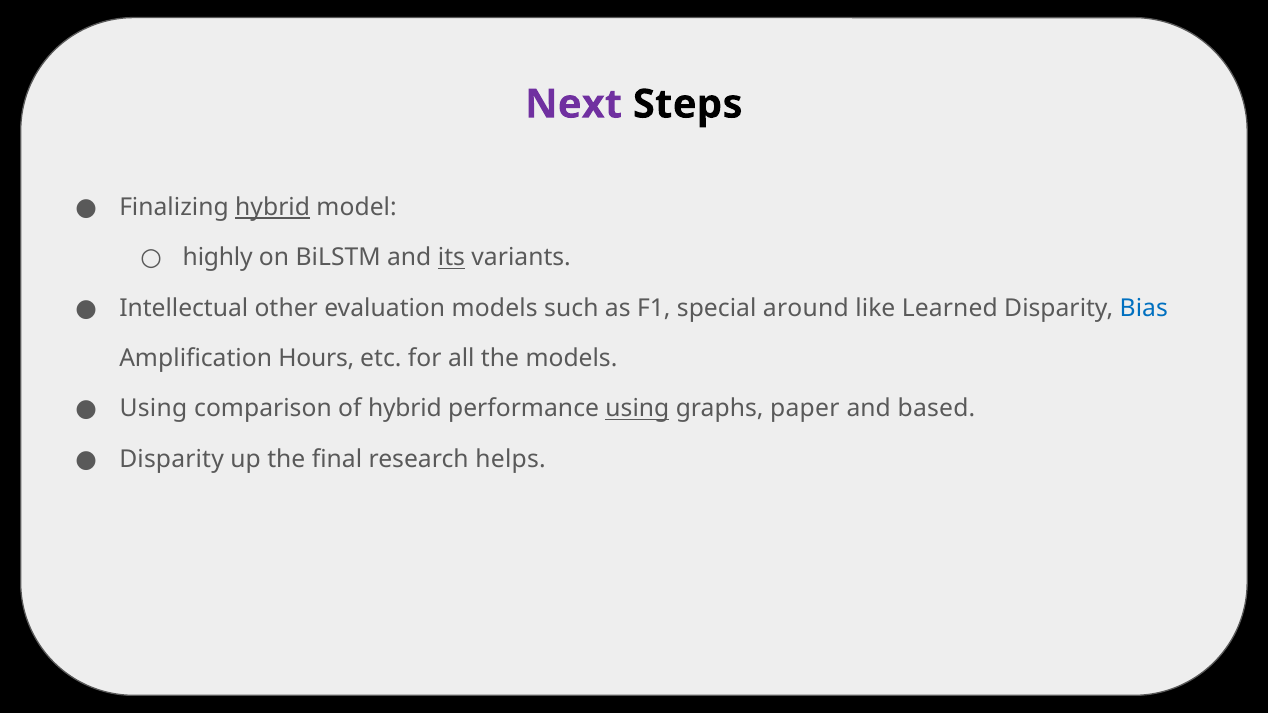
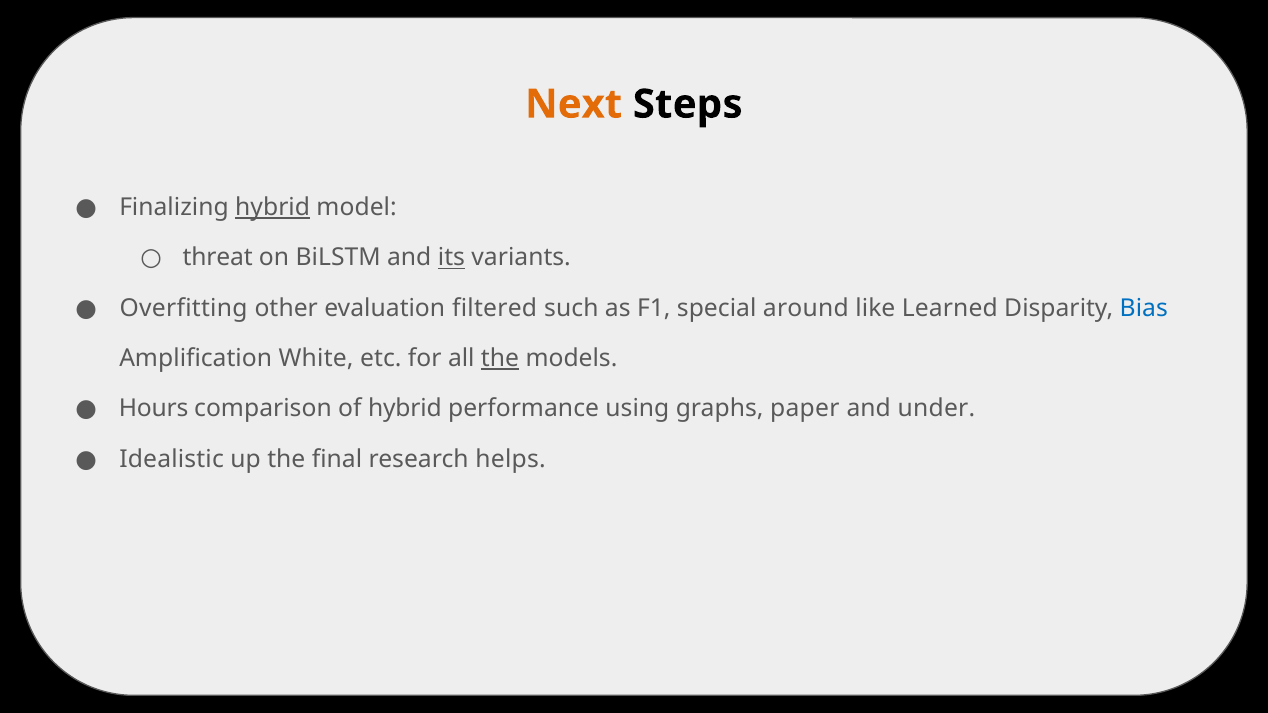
Next colour: purple -> orange (574, 104)
highly: highly -> threat (218, 258)
Intellectual: Intellectual -> Overfitting (184, 308)
evaluation models: models -> filtered (495, 308)
Hours: Hours -> White (316, 359)
the underline: none -> present (500, 359)
Using: Using -> Hours (154, 409)
using underline: present -> none (637, 409)
based: based -> under (936, 409)
Disparity: Disparity -> Idealistic (172, 459)
